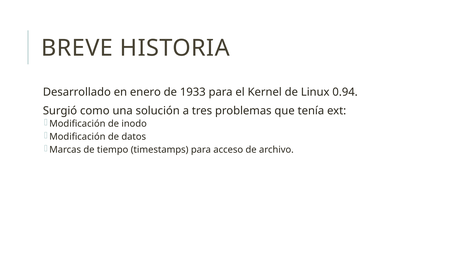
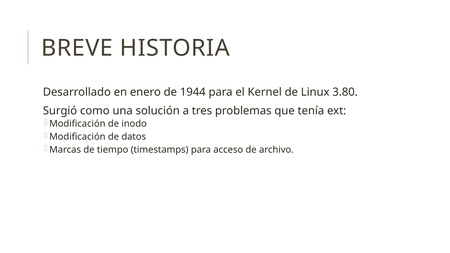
1933: 1933 -> 1944 (193, 92)
0.94: 0.94 -> 3.80 (345, 92)
